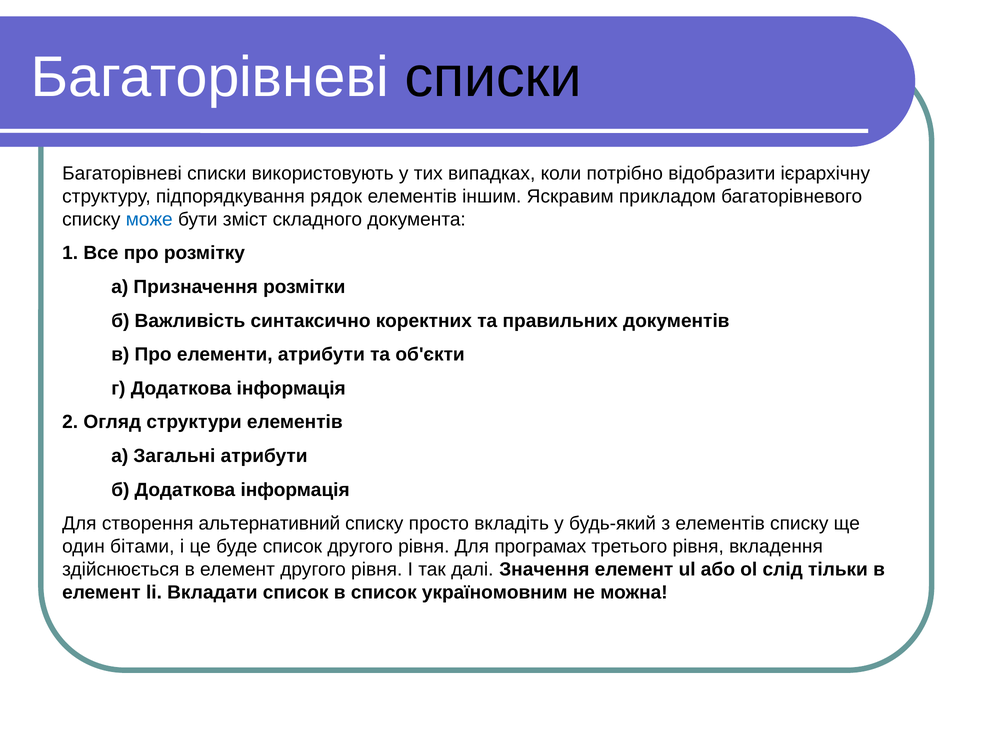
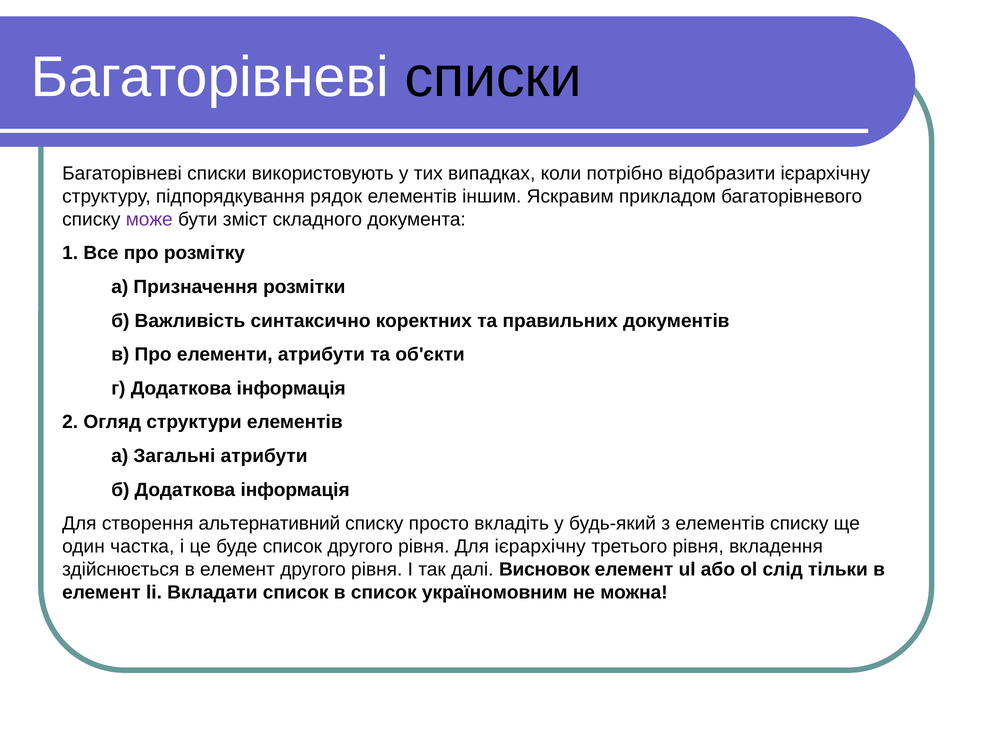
може colour: blue -> purple (149, 219)
бітами: бітами -> частка (142, 546)
Для програмах: програмах -> ієрархічну (540, 546)
Значення: Значення -> Висновок (544, 569)
